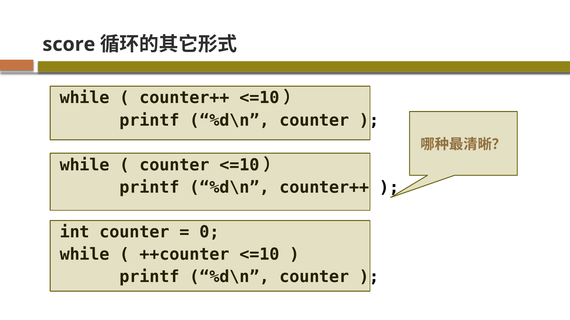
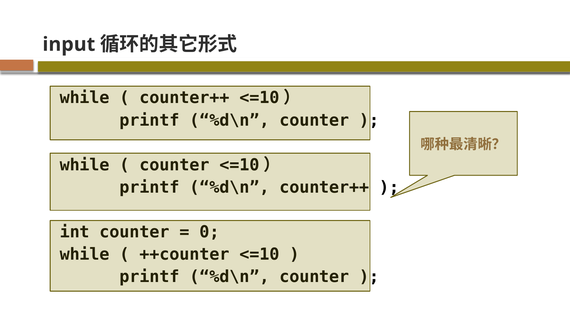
score: score -> input (69, 44)
